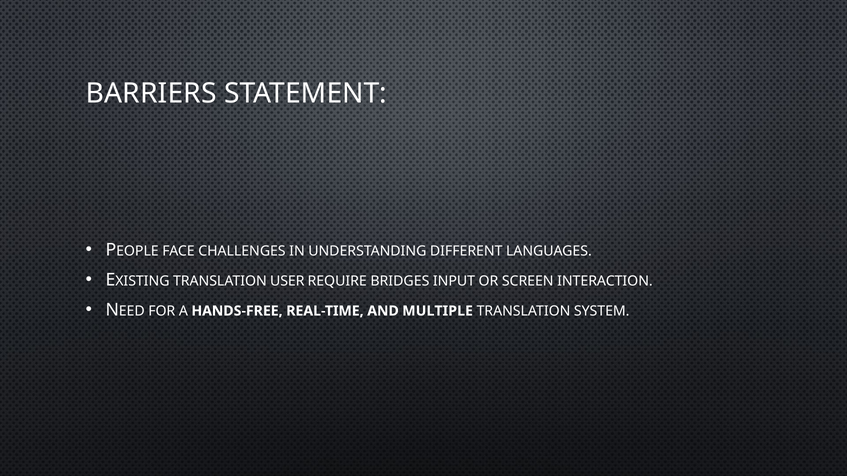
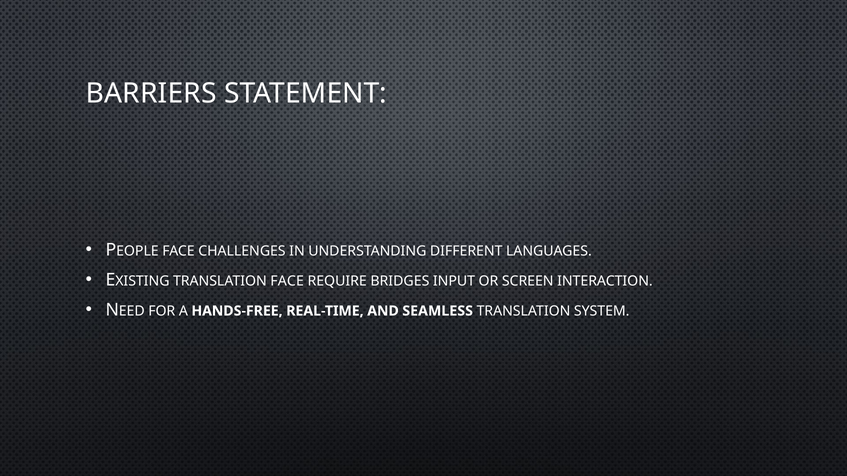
TRANSLATION USER: USER -> FACE (287, 281)
MULTIPLE: MULTIPLE -> SEAMLESS (438, 311)
